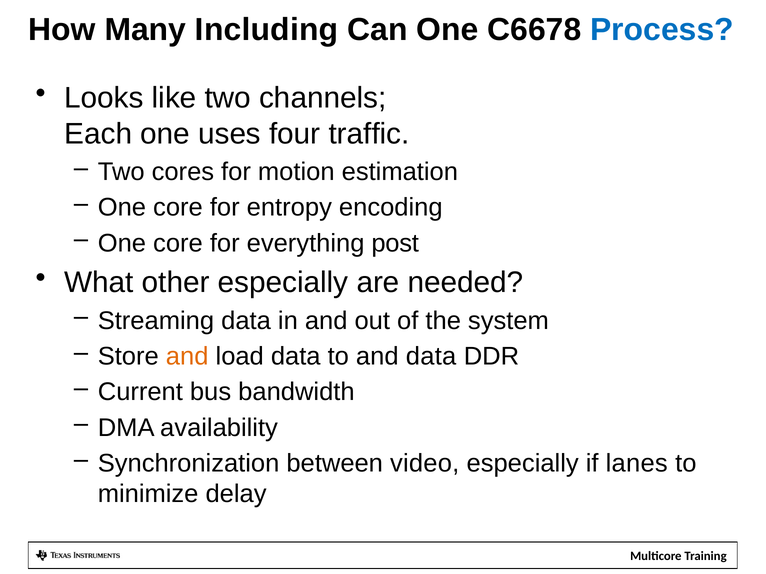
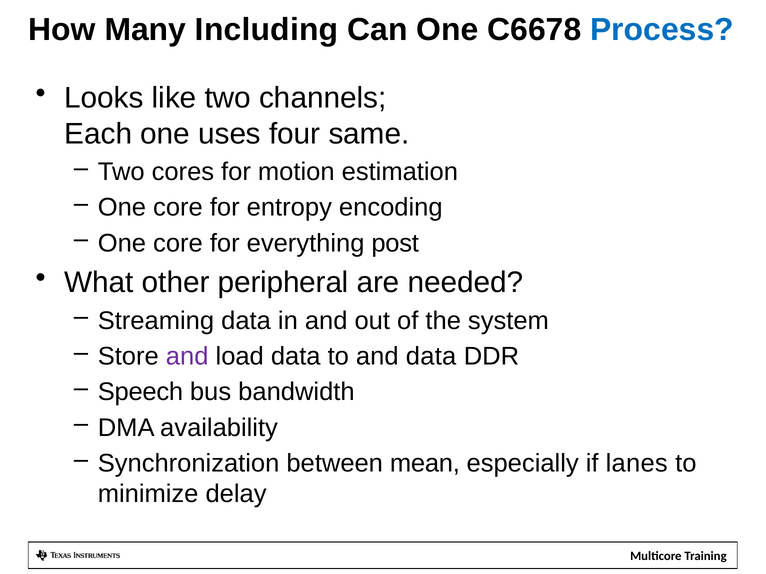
traffic: traffic -> same (369, 134)
other especially: especially -> peripheral (283, 283)
and colour: orange -> purple (187, 357)
Current: Current -> Speech (140, 392)
video: video -> mean (425, 464)
